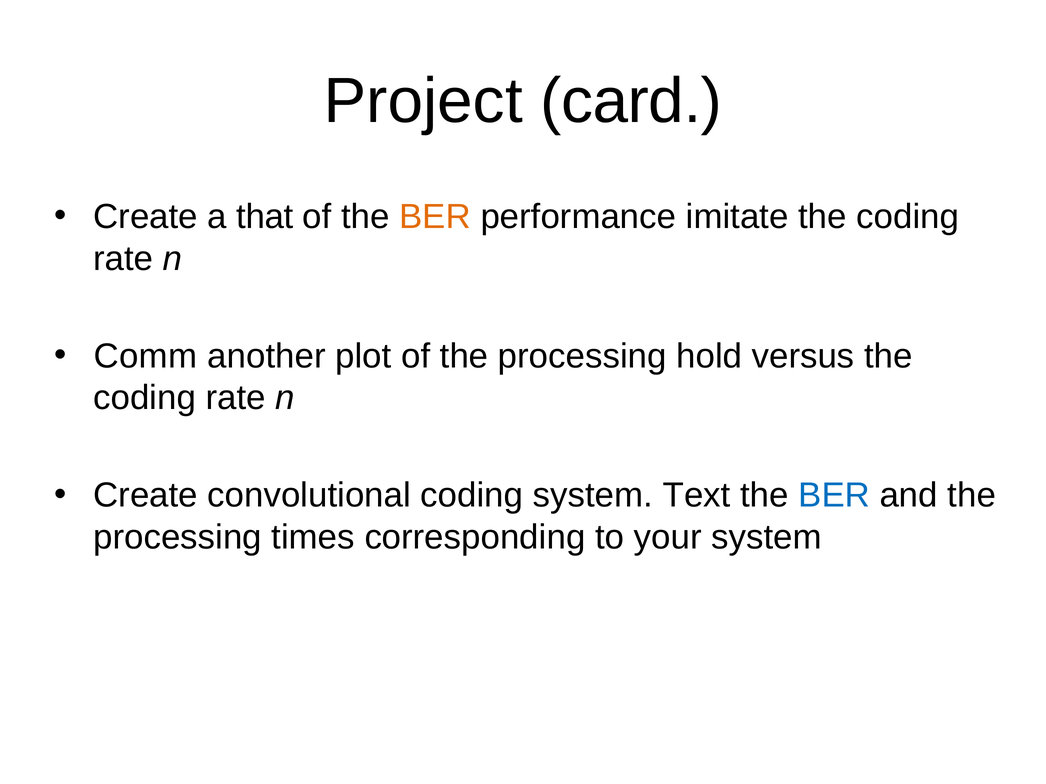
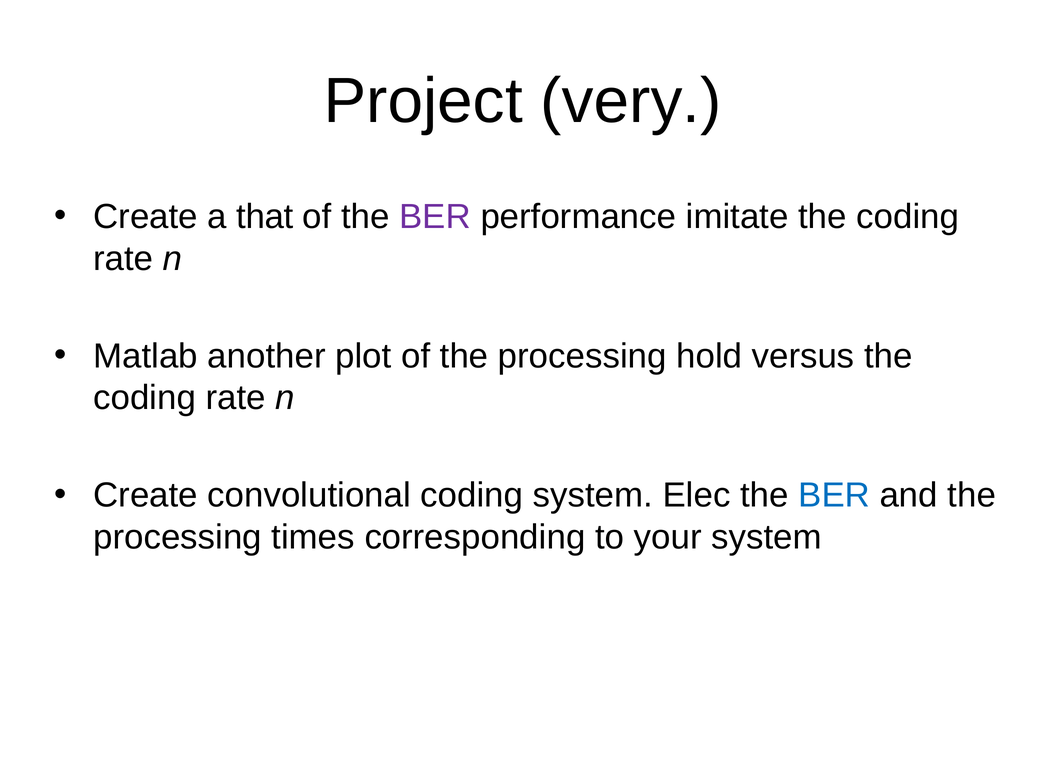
card: card -> very (631, 101)
BER colour: orange -> purple (435, 217)
Comm: Comm -> Matlab (146, 356)
Text: Text -> Elec (697, 496)
